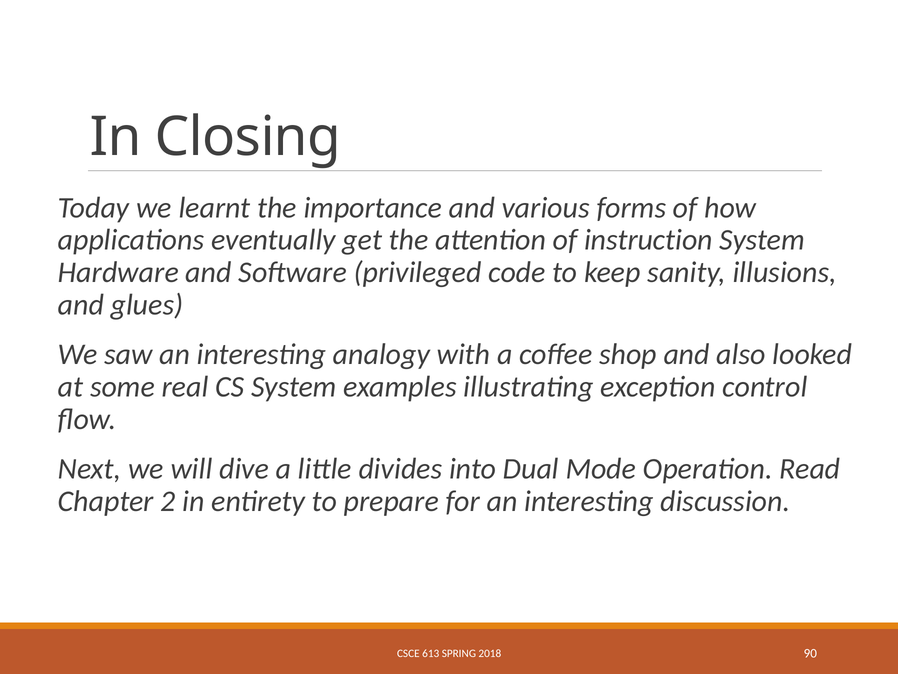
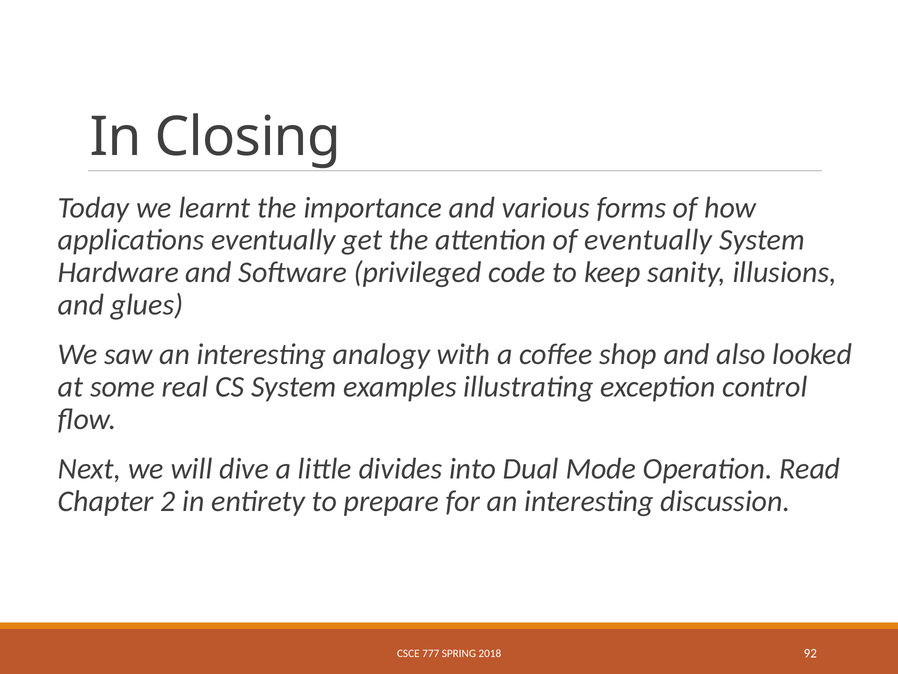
of instruction: instruction -> eventually (648, 240)
613: 613 -> 777 (431, 653)
90: 90 -> 92 (810, 653)
